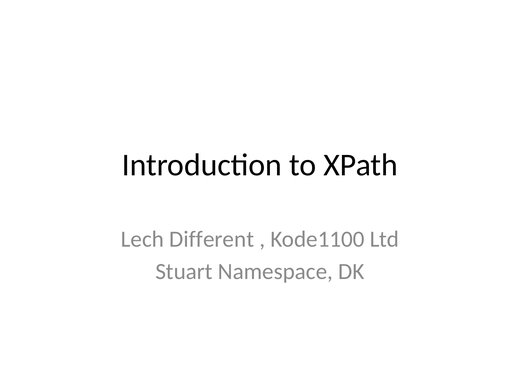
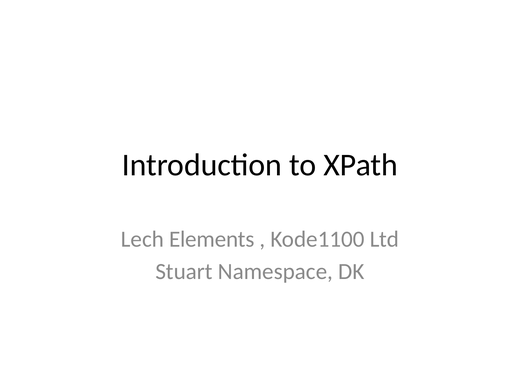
Different: Different -> Elements (212, 239)
